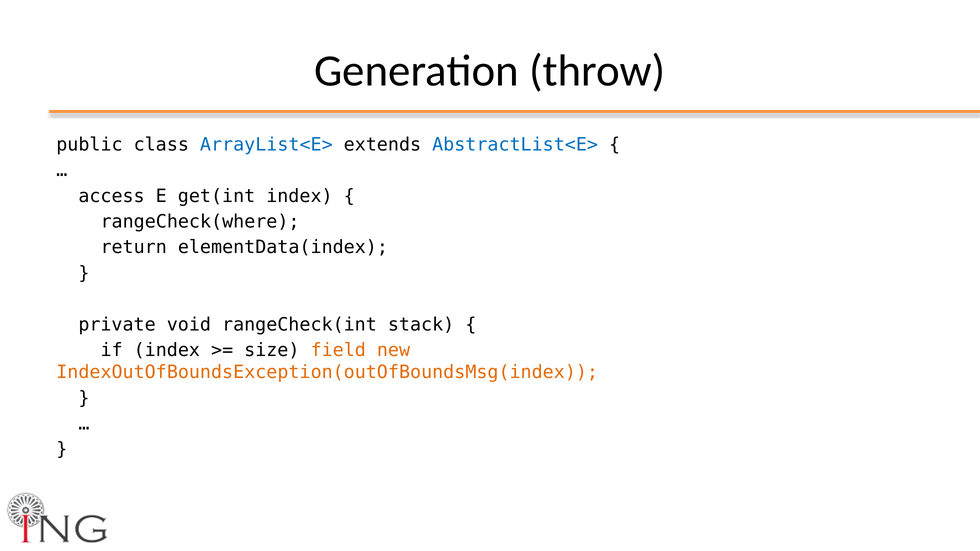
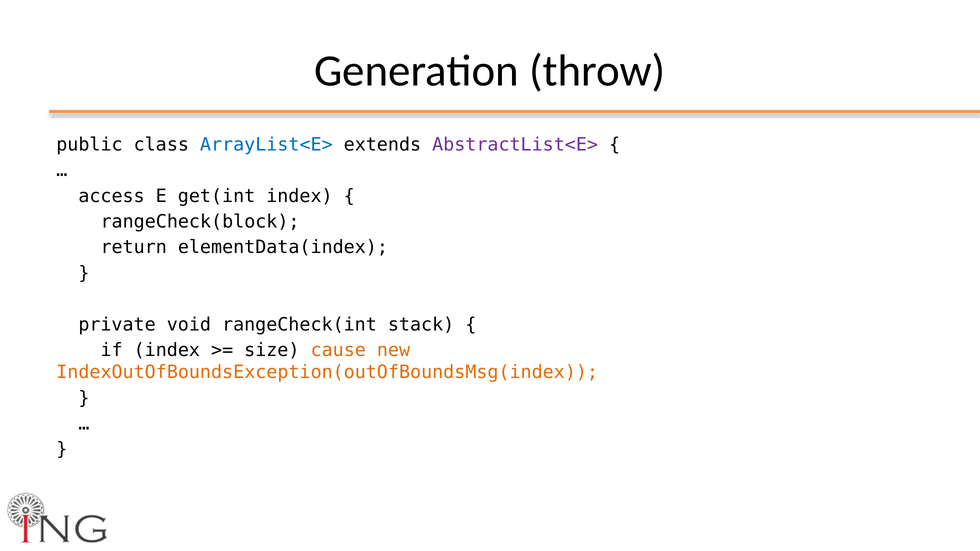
AbstractList<E> colour: blue -> purple (515, 145)
rangeCheck(where: rangeCheck(where -> rangeCheck(block (200, 222)
field: field -> cause (338, 350)
